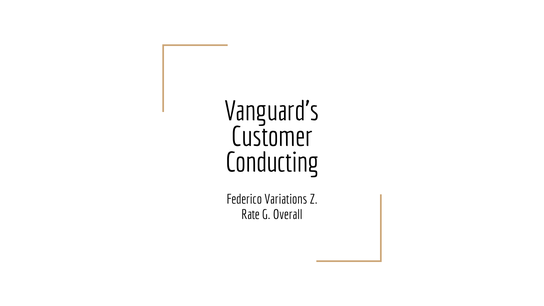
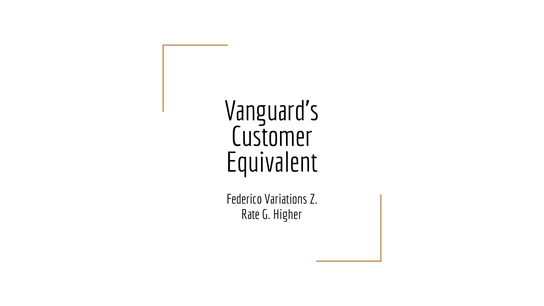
Conducting: Conducting -> Equivalent (272, 163)
Overall: Overall -> Higher (288, 215)
